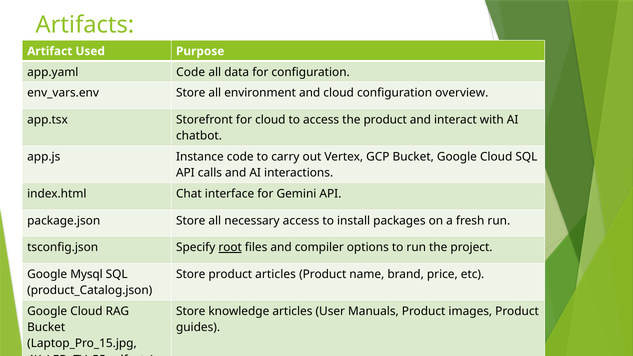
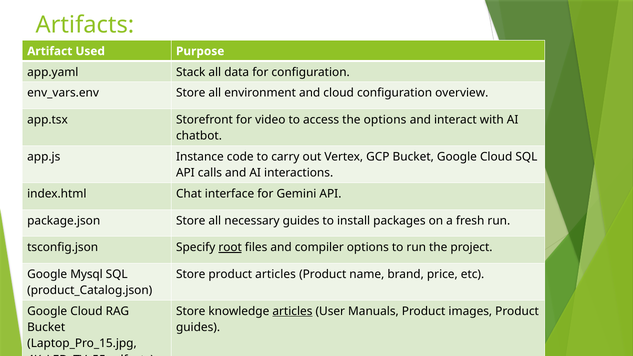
app.yaml Code: Code -> Stack (191, 72)
for cloud: cloud -> video (270, 120)
the product: product -> options (385, 120)
necessary access: access -> guides (301, 221)
articles underline: none -> present (292, 311)
